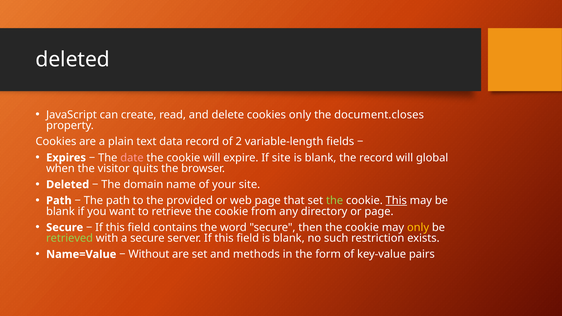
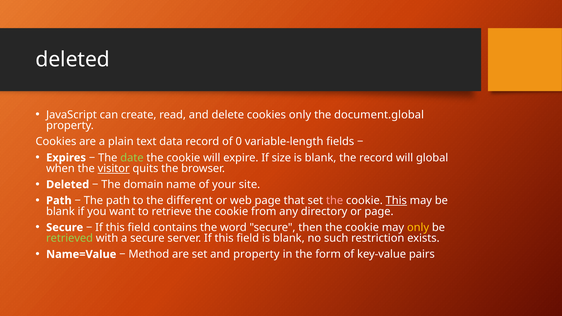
document.closes: document.closes -> document.global (379, 115)
2: 2 -> 0 (239, 142)
date colour: pink -> light green (132, 158)
If site: site -> size (281, 158)
visitor underline: none -> present (114, 169)
provided: provided -> different (190, 201)
the colour: light green -> pink (335, 201)
Without: Without -> Method (149, 254)
and methods: methods -> property (256, 254)
